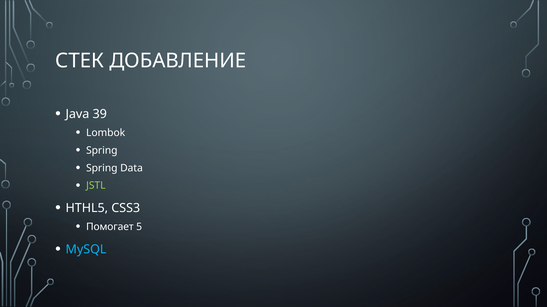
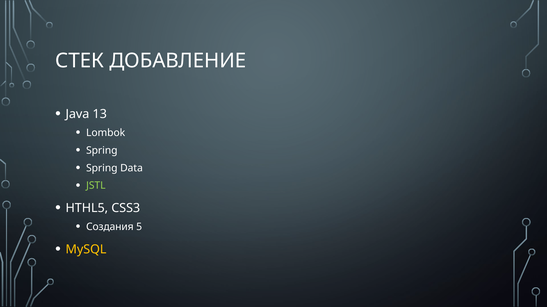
39: 39 -> 13 (100, 114)
Помогает: Помогает -> Создания (110, 227)
MySQL colour: light blue -> yellow (86, 250)
